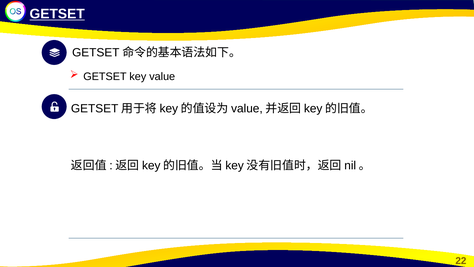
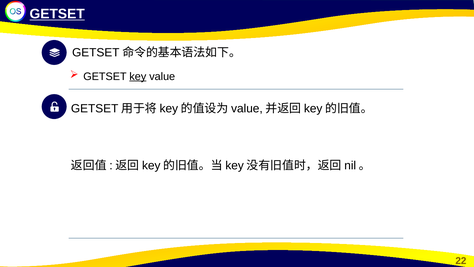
key underline: none -> present (138, 76)
